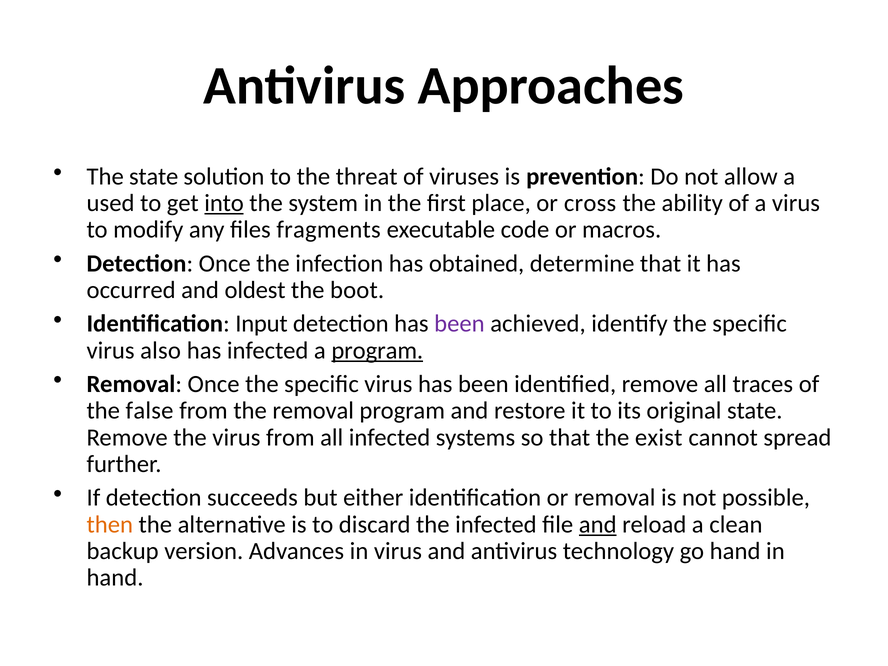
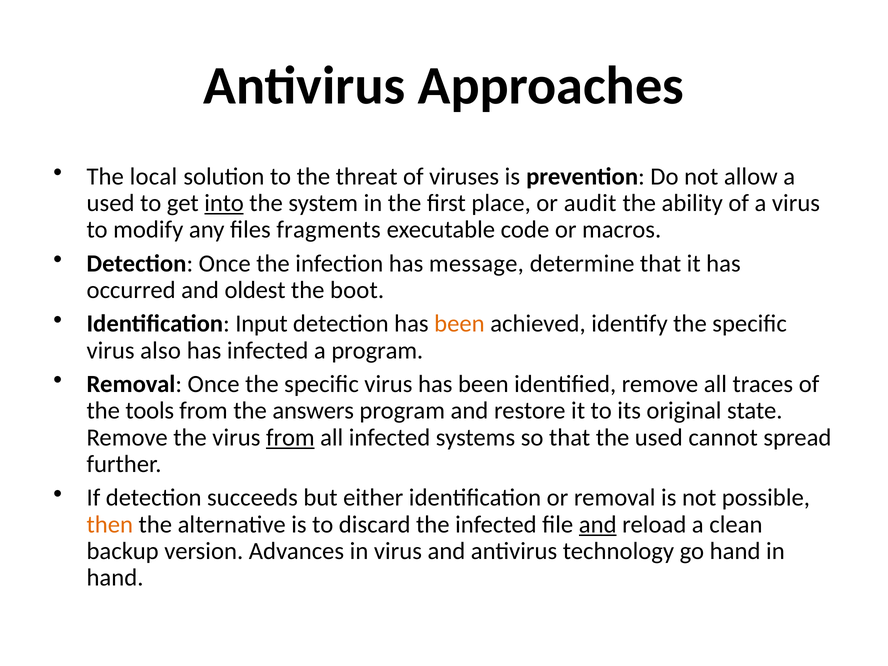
The state: state -> local (153, 176)
cross: cross -> audit (590, 203)
obtained: obtained -> message (476, 263)
been colour: purple -> orange (459, 324)
program underline: present -> none (377, 350)
false: false -> tools (150, 411)
the removal: removal -> answers (313, 411)
from underline: none -> present (290, 437)
the exist: exist -> used (659, 437)
